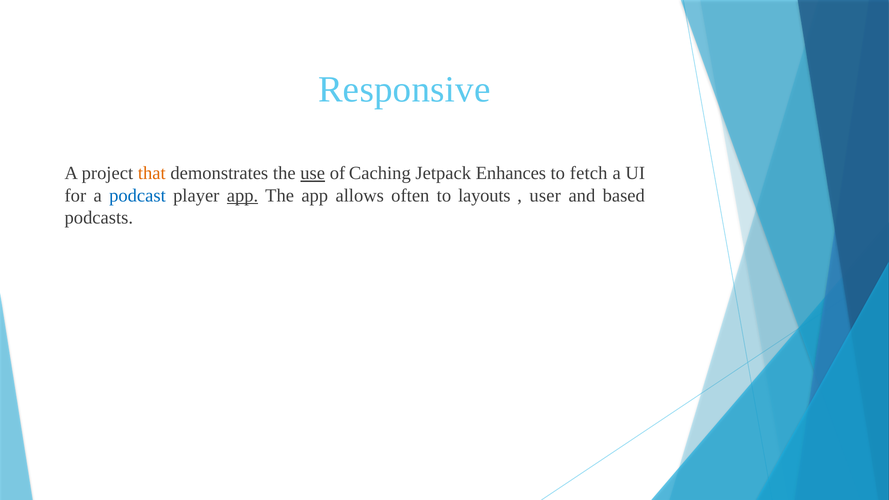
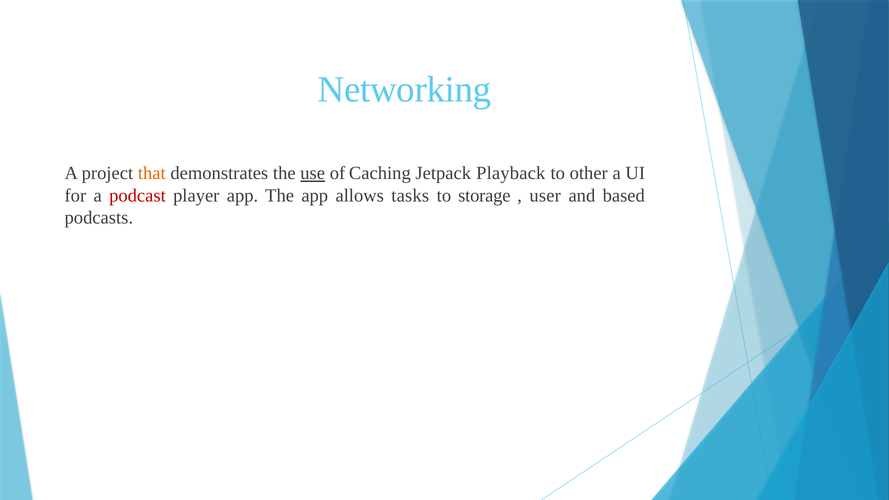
Responsive: Responsive -> Networking (405, 89)
Enhances: Enhances -> Playback (511, 173)
fetch: fetch -> other (589, 173)
podcast colour: blue -> red (137, 196)
app underline: present -> none (243, 196)
often: often -> tasks (410, 196)
layouts: layouts -> storage (484, 196)
